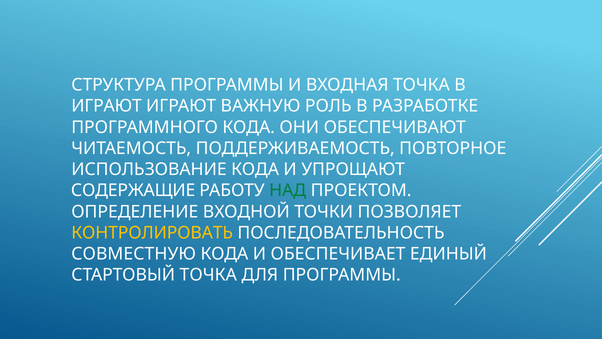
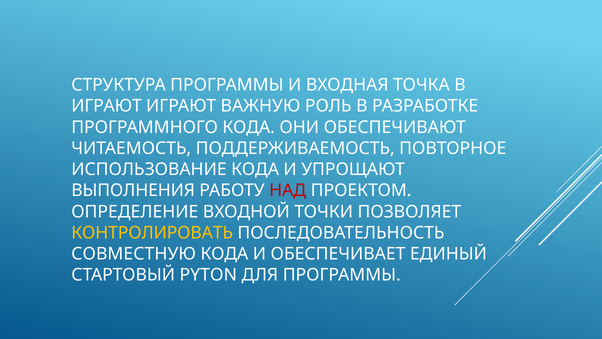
СОДЕРЖАЩИЕ: СОДЕРЖАЩИЕ -> ВЫПОЛНЕНИЯ (133, 190)
НАД colour: green -> red (288, 190)
СТАРТОВЫЙ ТОЧКА: ТОЧКА -> PYTON (208, 275)
